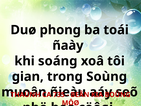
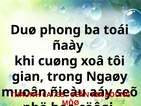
soáng: soáng -> cuøng (58, 61)
Soùng: Soùng -> Ngaøy (107, 76)
